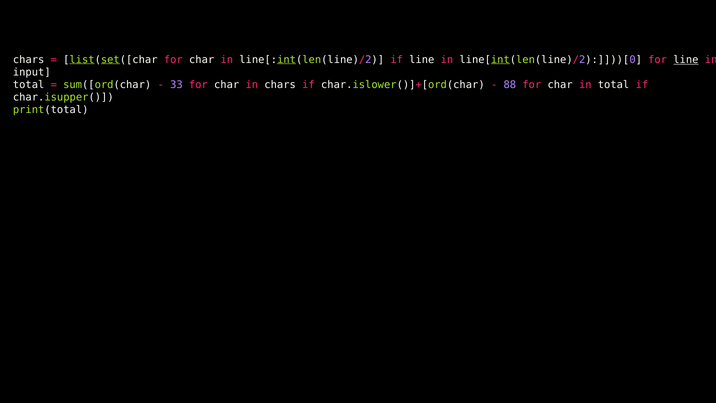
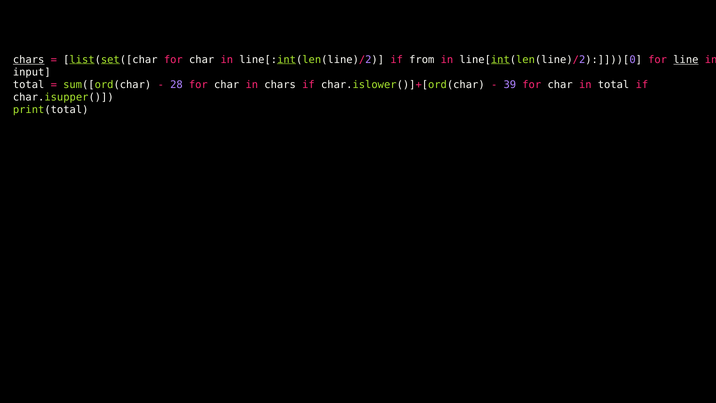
chars underline: none -> present (29, 60)
if line: line -> from (422, 60)
33: 33 -> 28 (176, 85)
88: 88 -> 39 (510, 85)
